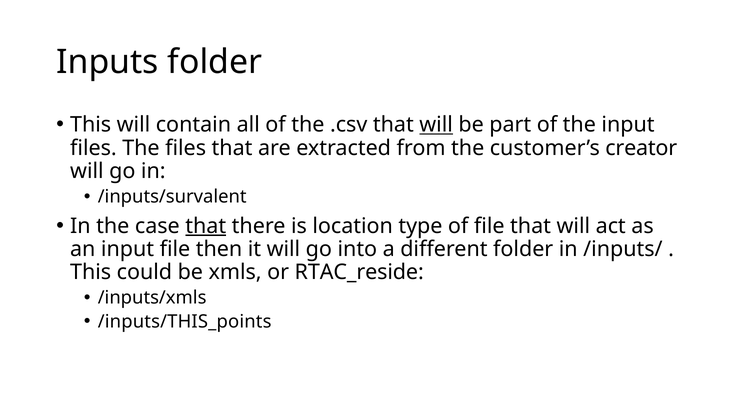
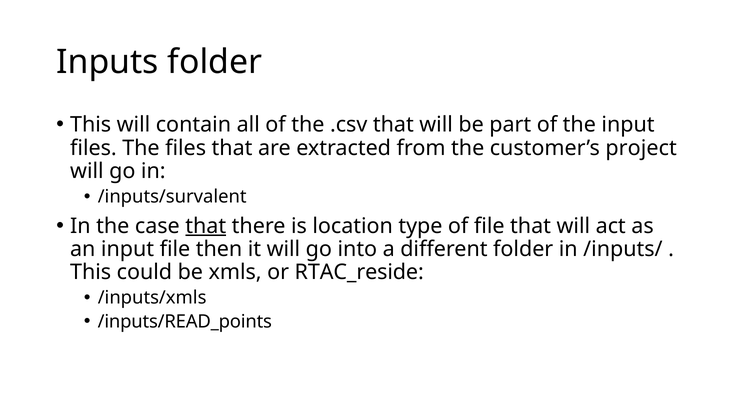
will underline: present -> none (436, 125)
creator: creator -> project (641, 148)
/inputs/THIS_points: /inputs/THIS_points -> /inputs/READ_points (185, 322)
